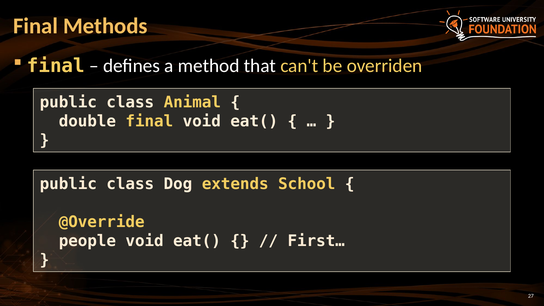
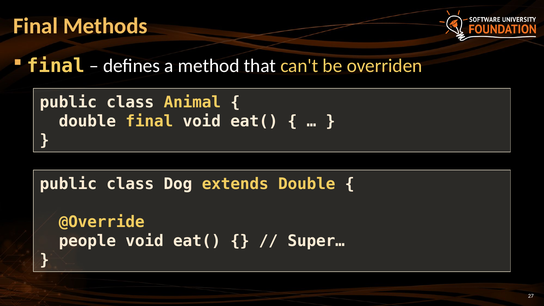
extends School: School -> Double (307, 184)
First…: First… -> Super… (316, 241)
